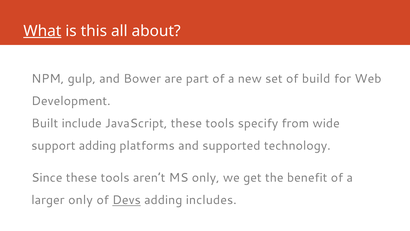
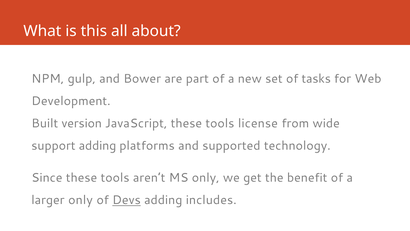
What underline: present -> none (42, 31)
build: build -> tasks (316, 79)
include: include -> version (82, 123)
specify: specify -> license (258, 123)
